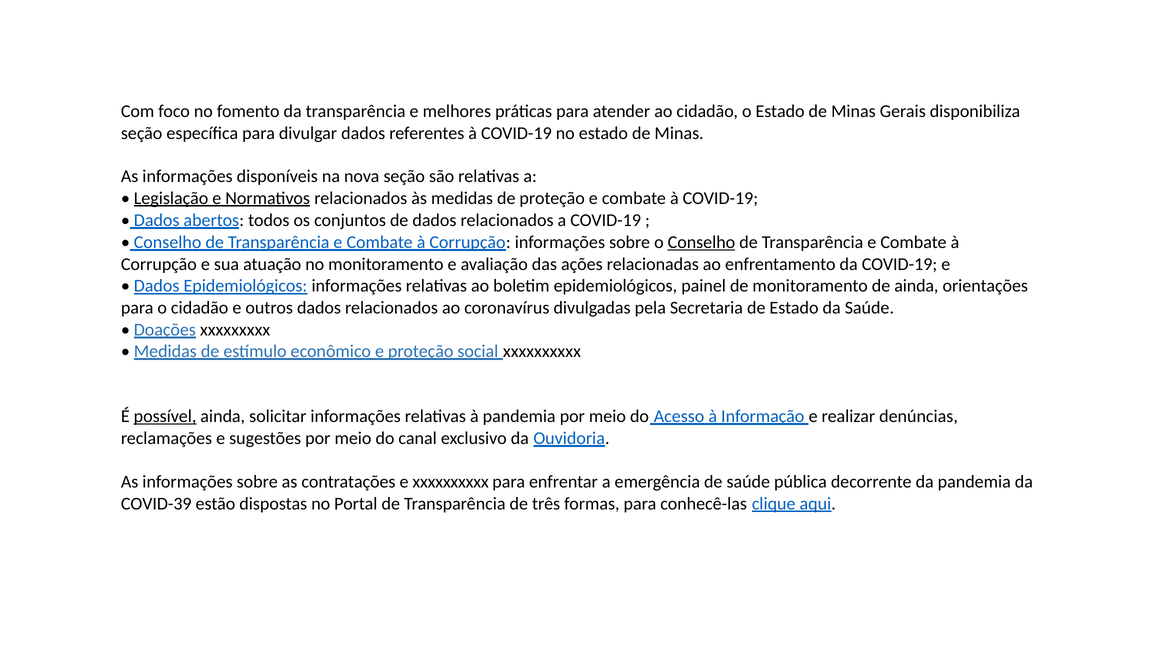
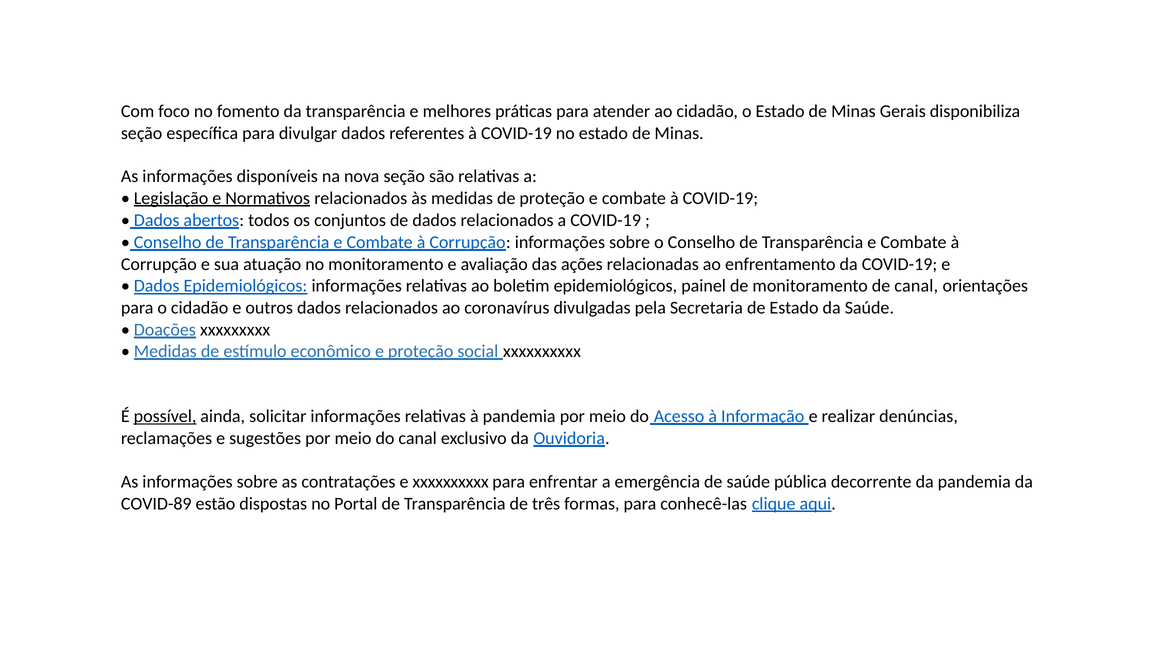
Conselho underline: present -> none (701, 242)
de ainda: ainda -> canal (916, 286)
COVID-39: COVID-39 -> COVID-89 (156, 503)
